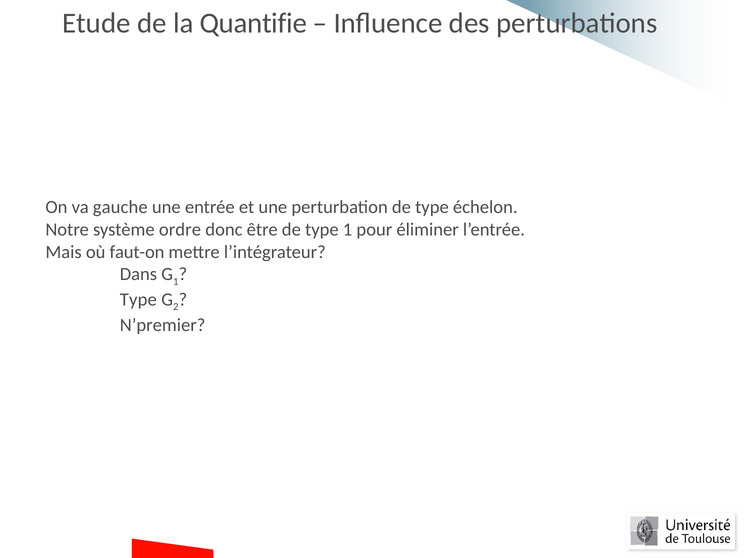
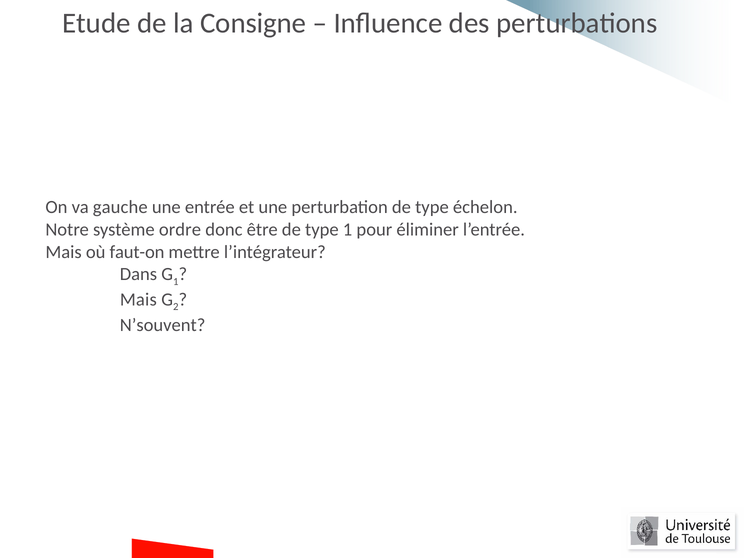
Quantifie: Quantifie -> Consigne (253, 23)
Type: Type -> Mais (138, 300)
N’premier: N’premier -> N’souvent (163, 325)
